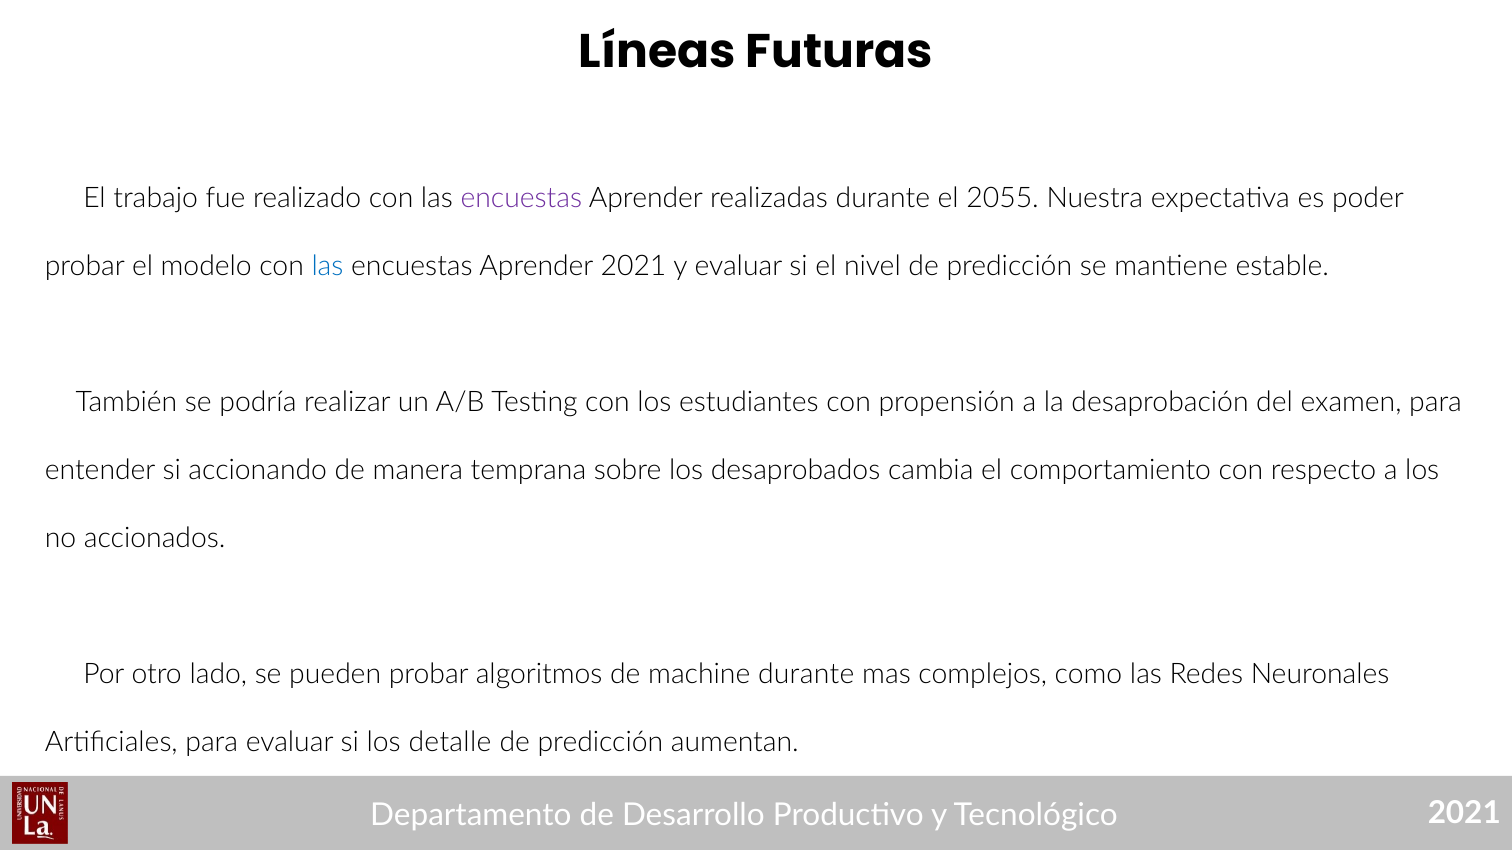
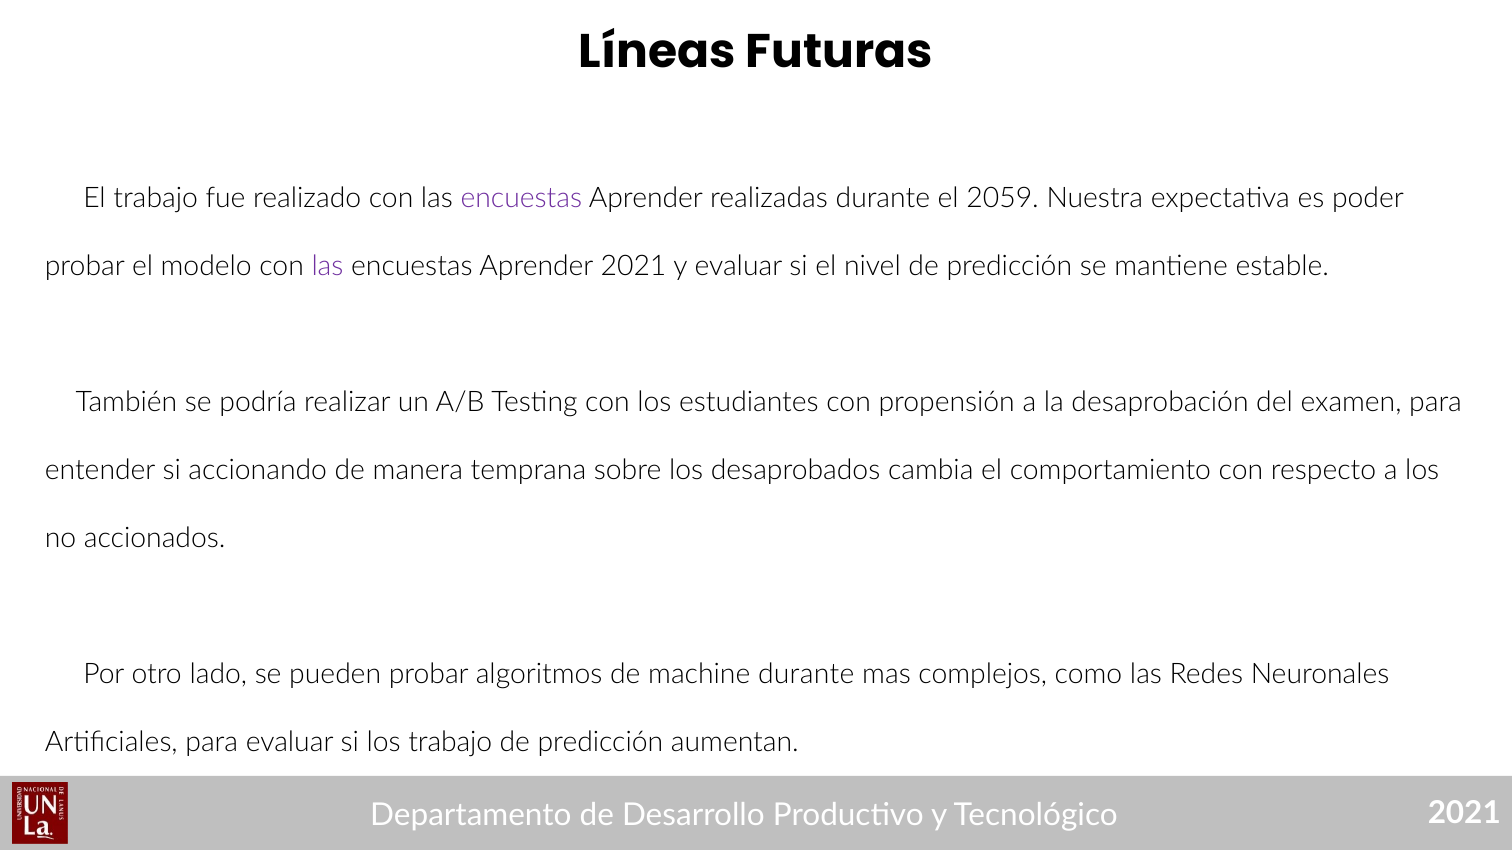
2055: 2055 -> 2059 (1003, 198)
las colour: blue -> purple (328, 266)
los detalle: detalle -> trabajo (450, 743)
